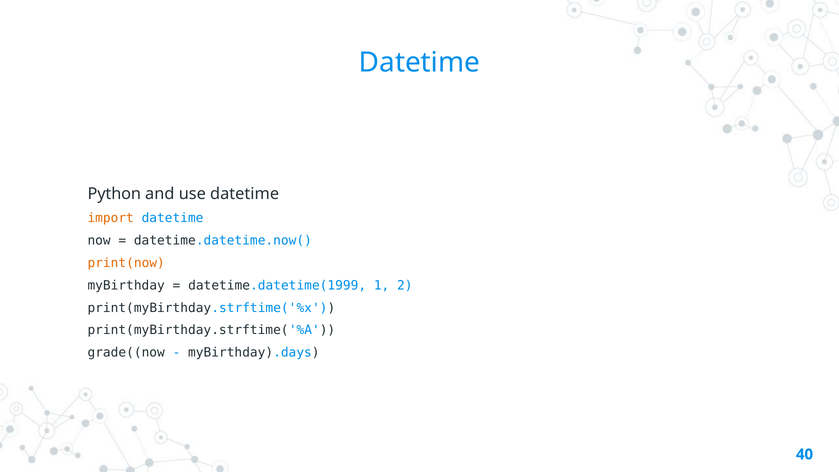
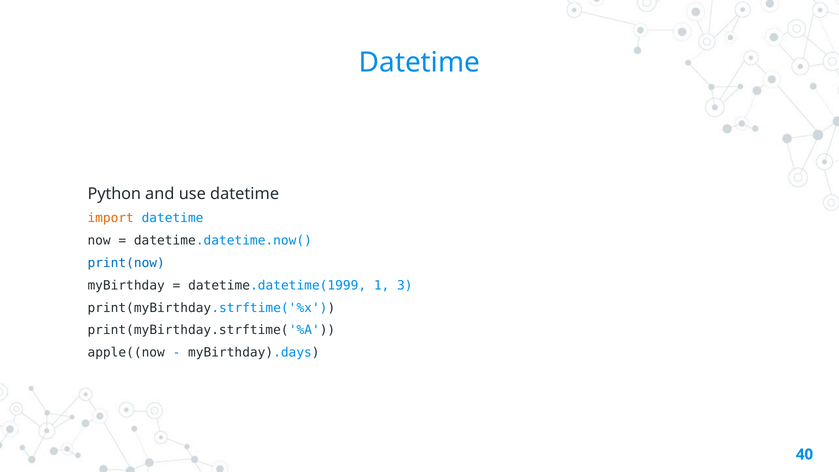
print(now colour: orange -> blue (126, 263)
2: 2 -> 3 (405, 285)
grade((now: grade((now -> apple((now (126, 353)
